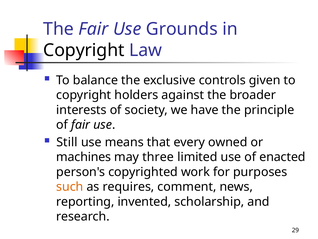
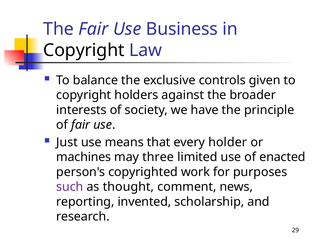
Grounds: Grounds -> Business (182, 29)
Still: Still -> Just (67, 142)
owned: owned -> holder (228, 142)
such colour: orange -> purple (70, 186)
requires: requires -> thought (128, 186)
